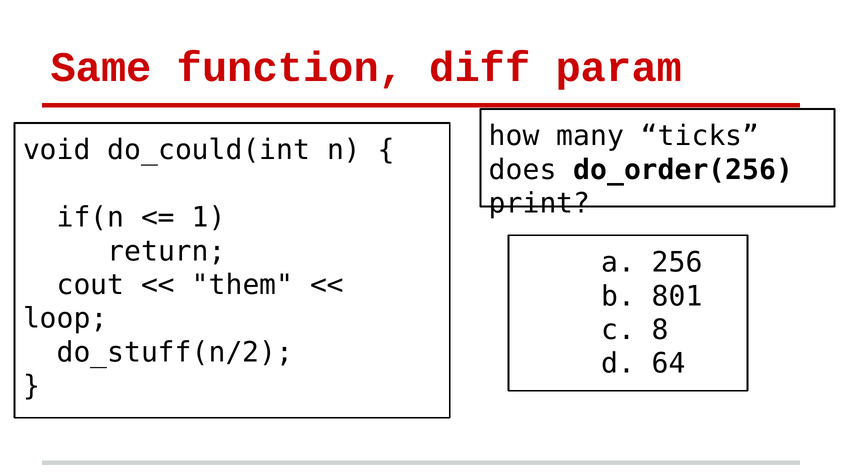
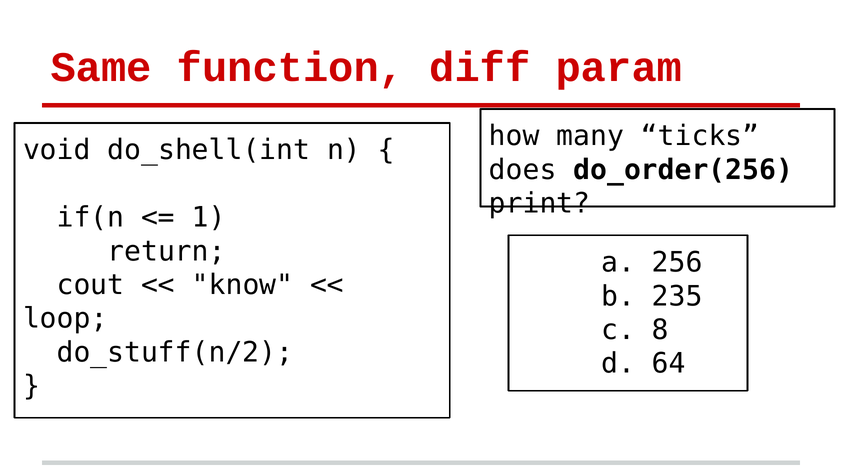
do_could(int: do_could(int -> do_shell(int (209, 150)
them: them -> know (243, 285)
801: 801 -> 235 (677, 296)
